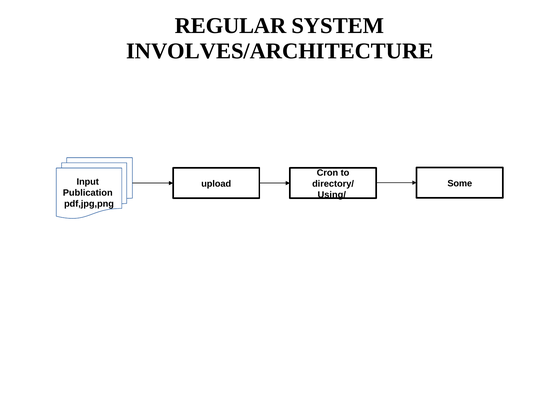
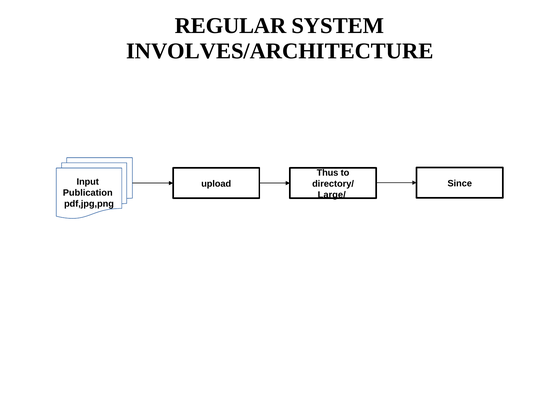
Cron: Cron -> Thus (328, 173)
Some: Some -> Since (460, 183)
Using/: Using/ -> Large/ (332, 195)
